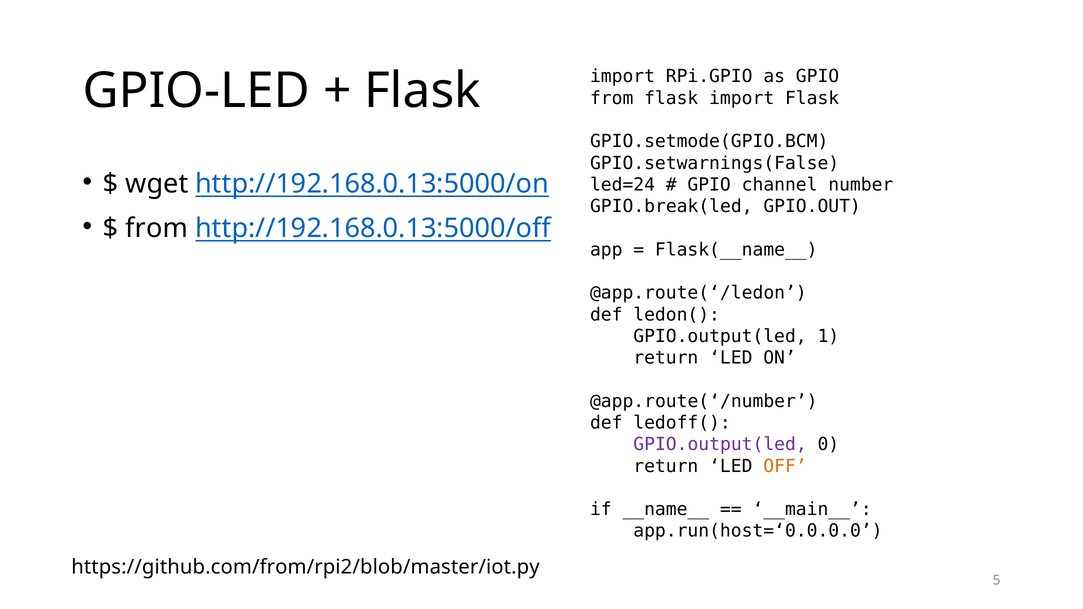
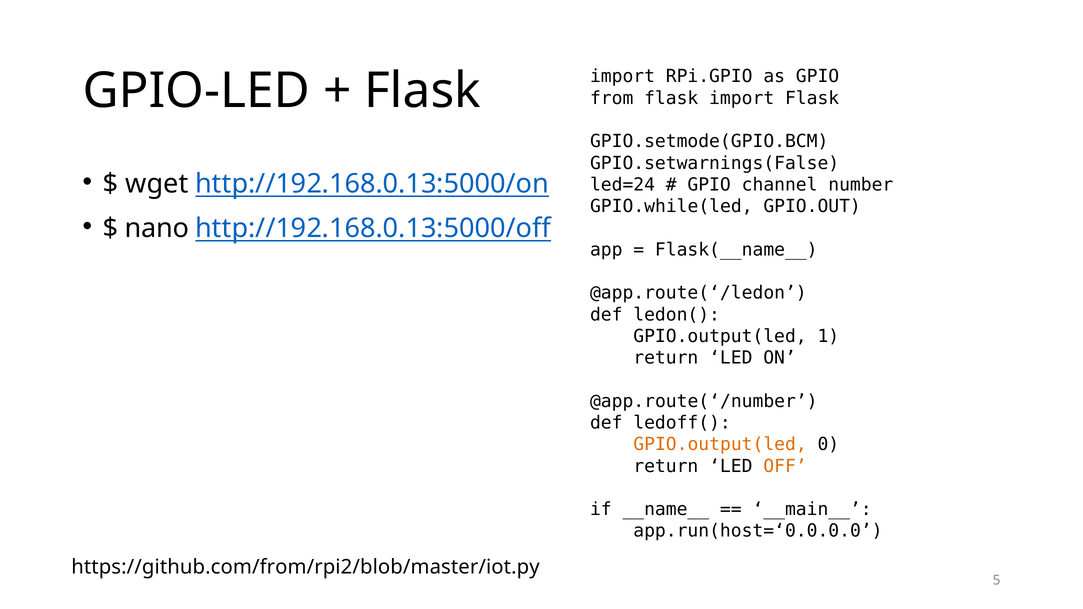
GPIO.break(led: GPIO.break(led -> GPIO.while(led (671, 206)
from: from -> nano (157, 228)
GPIO.output(led colour: purple -> orange (720, 445)
